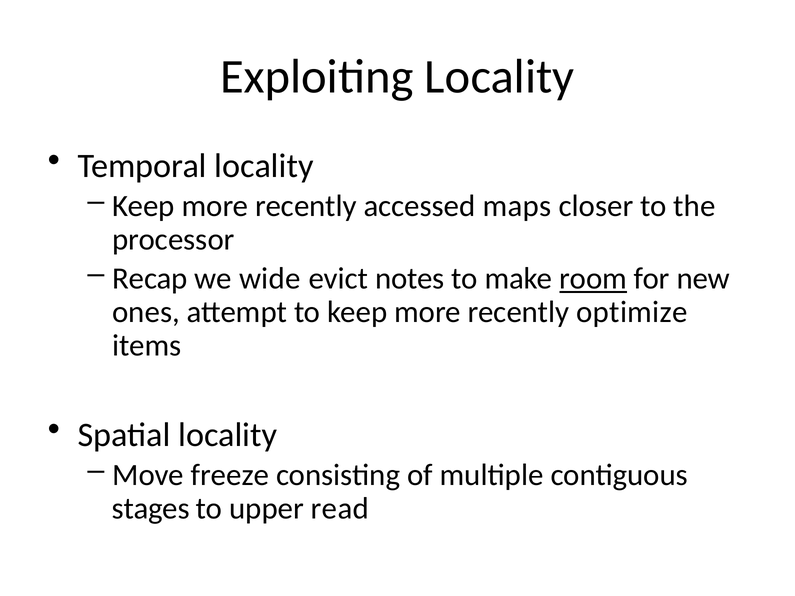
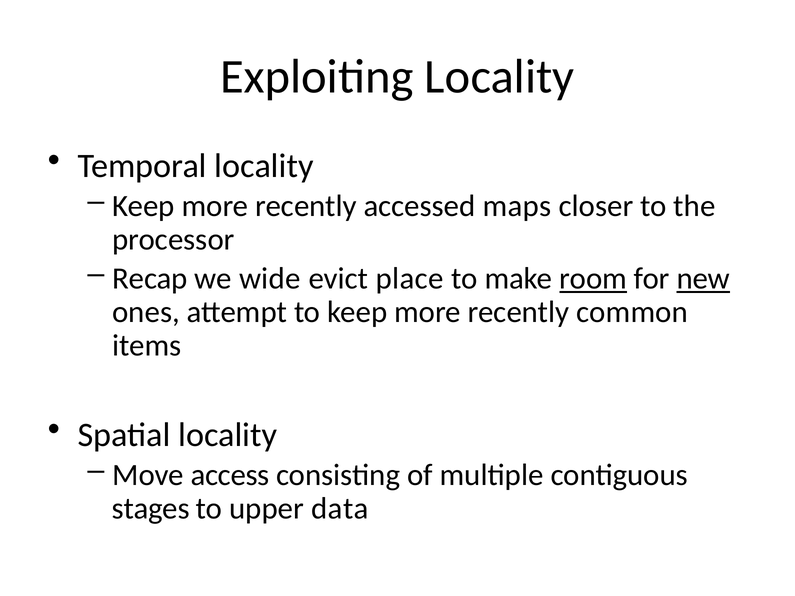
notes: notes -> place (410, 279)
new underline: none -> present (703, 279)
optimize: optimize -> common (632, 312)
freeze: freeze -> access (230, 475)
read: read -> data (340, 509)
